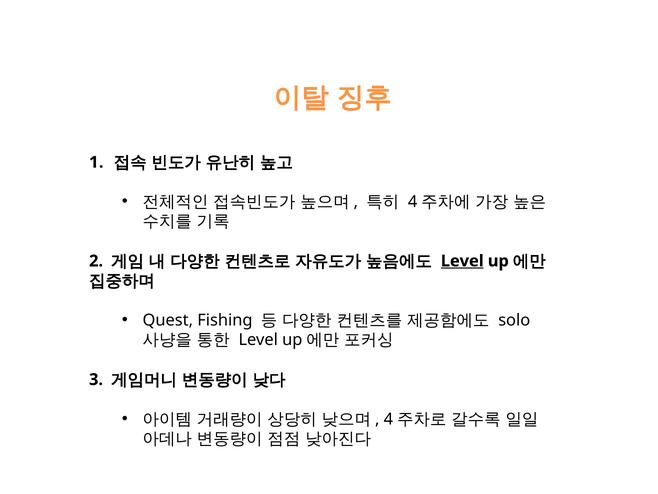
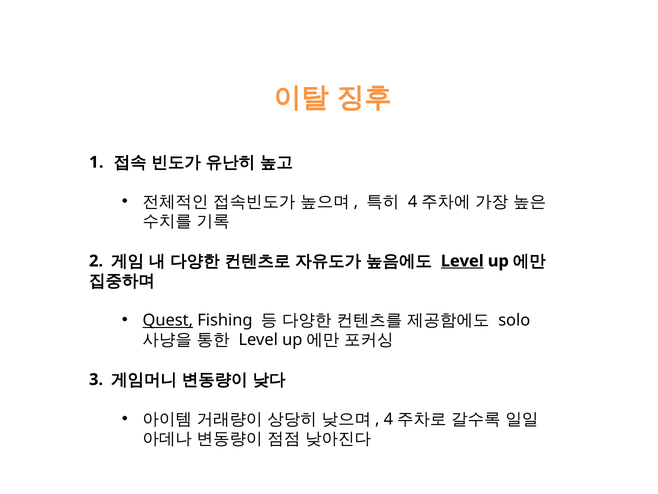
Quest underline: none -> present (168, 320)
